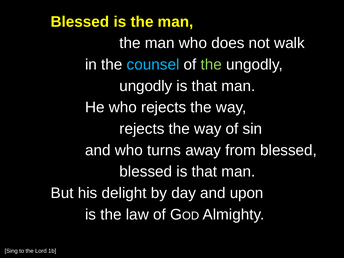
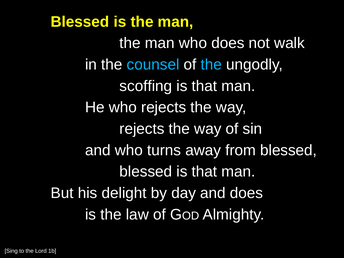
the colour: light green -> light blue (211, 65)
ungodly: ungodly -> scoffing (146, 86)
and upon: upon -> does (247, 193)
